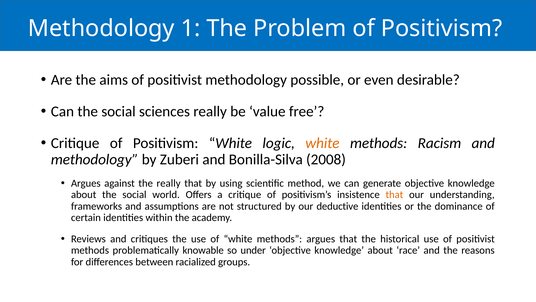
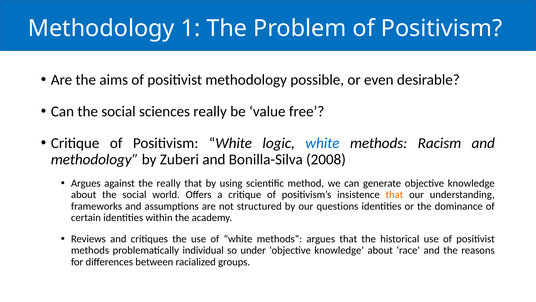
white colour: orange -> blue (322, 143)
deductive: deductive -> questions (337, 206)
knowable: knowable -> individual (203, 250)
